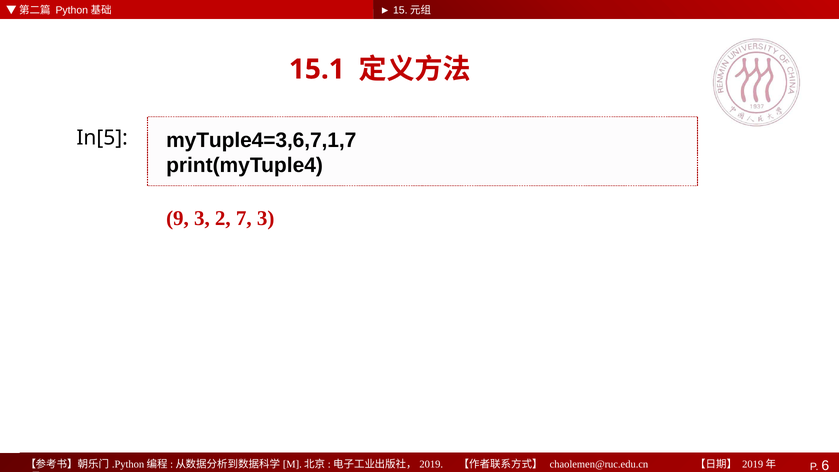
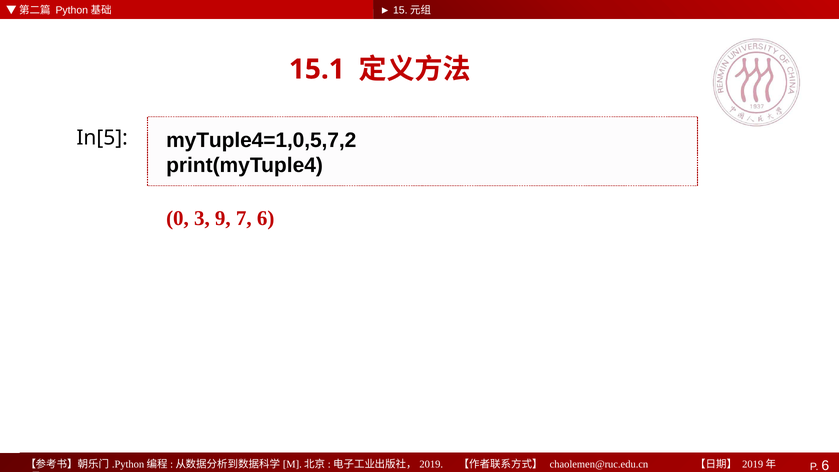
myTuple4=3,6,7,1,7: myTuple4=3,6,7,1,7 -> myTuple4=1,0,5,7,2 (261, 140)
9: 9 -> 0 (177, 218)
2: 2 -> 9 (223, 218)
7 3: 3 -> 6 (266, 218)
